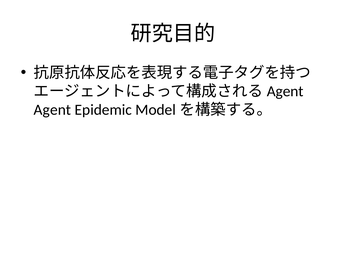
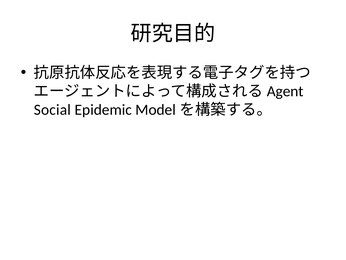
Agent: Agent -> Social (52, 109)
